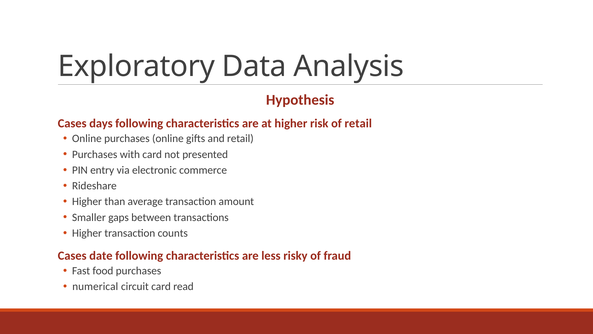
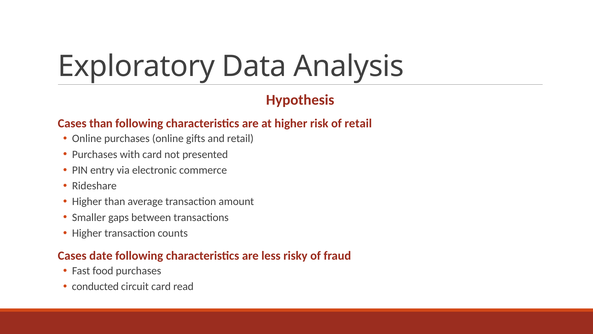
Cases days: days -> than (101, 123)
numerical: numerical -> conducted (95, 286)
